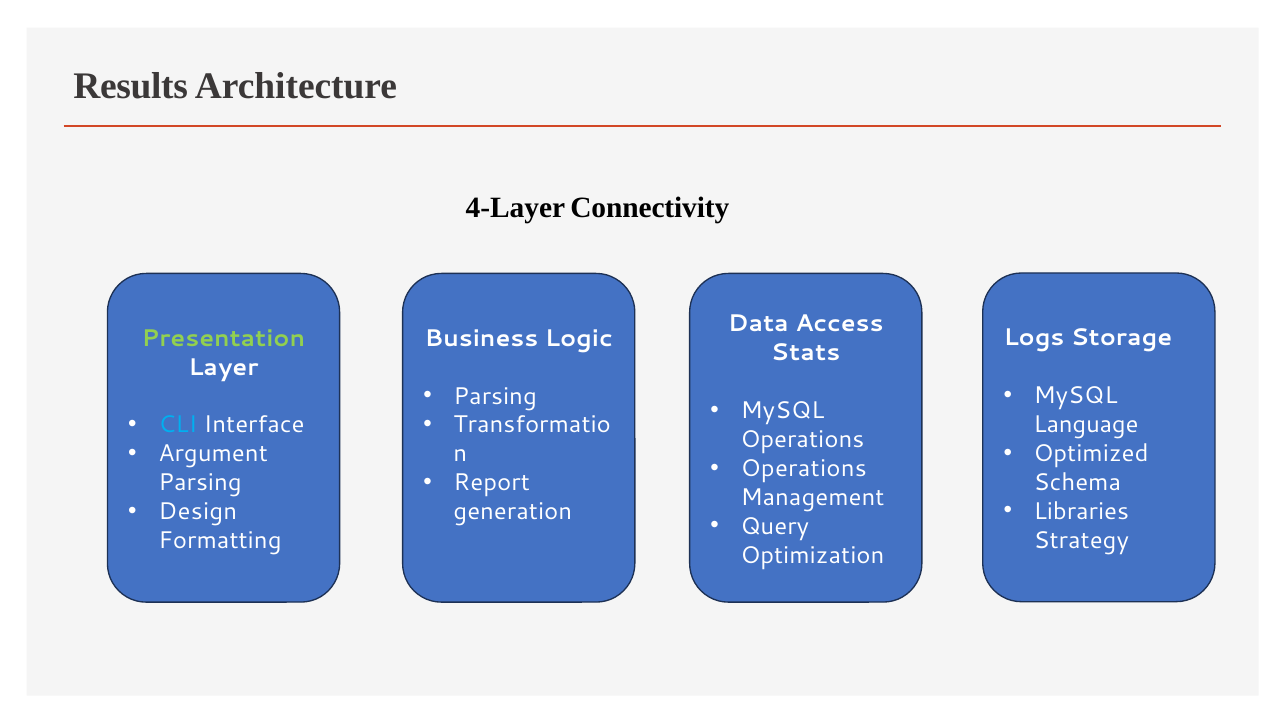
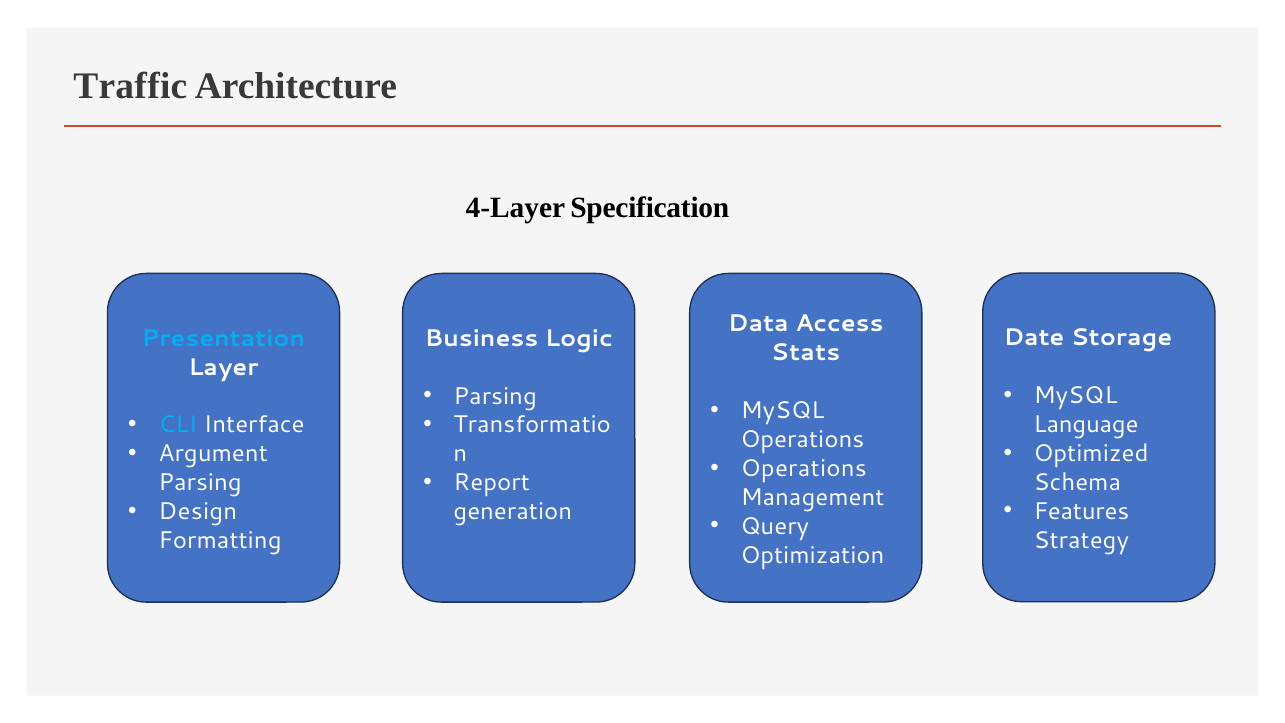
Results: Results -> Traffic (130, 86)
Connectivity: Connectivity -> Specification (650, 207)
Logs: Logs -> Date (1034, 338)
Presentation colour: light green -> light blue (223, 338)
Libraries: Libraries -> Features (1081, 511)
